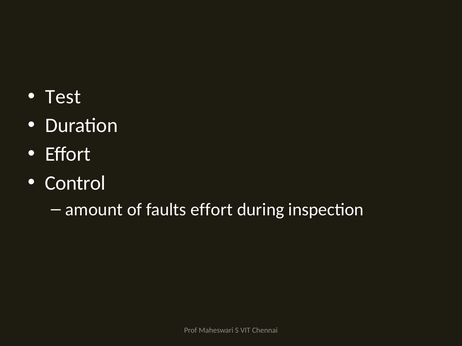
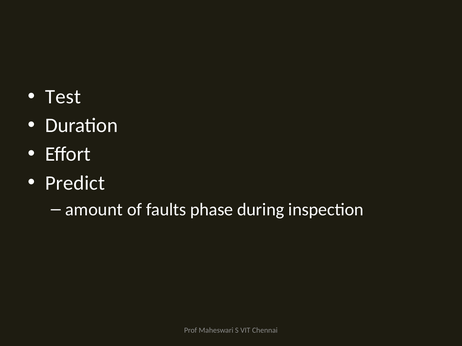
Control: Control -> Predict (75, 183)
faults effort: effort -> phase (212, 210)
